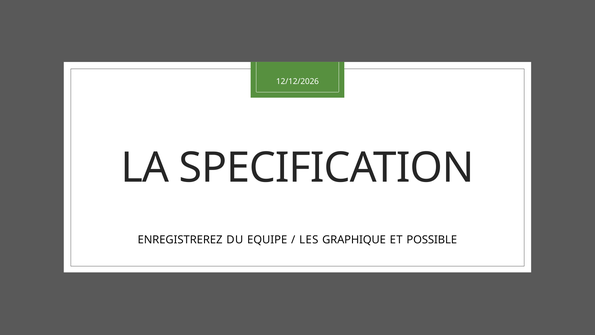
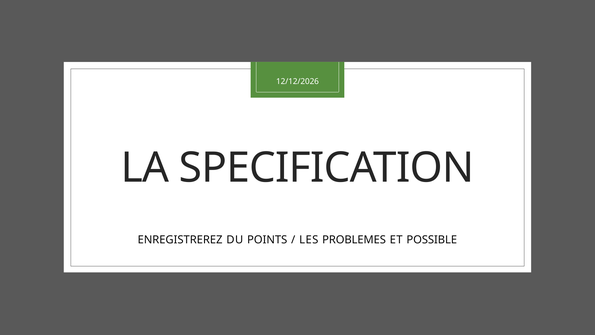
EQUIPE: EQUIPE -> POINTS (267, 240)
GRAPHIQUE: GRAPHIQUE -> PROBLEMES (354, 240)
